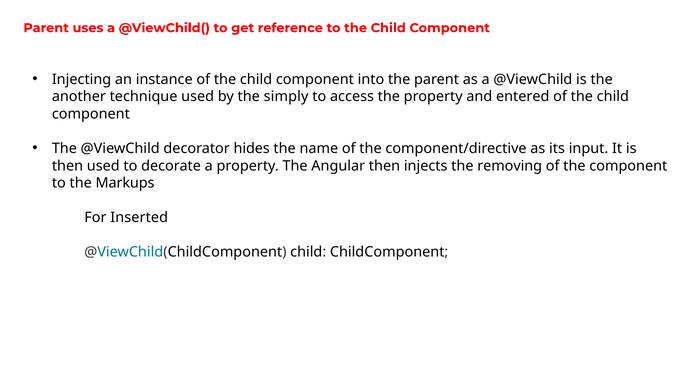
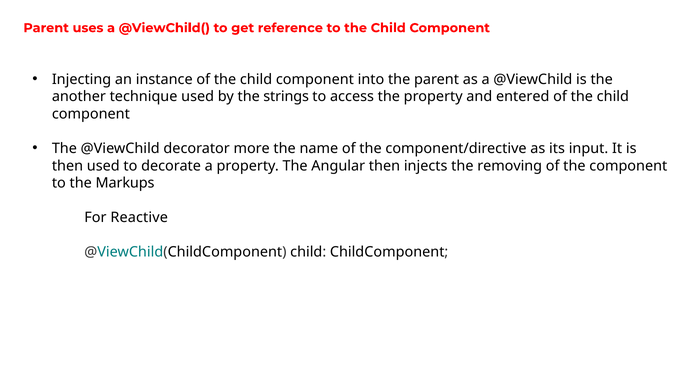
simply: simply -> strings (286, 97)
hides: hides -> more (252, 149)
Inserted: Inserted -> Reactive (139, 218)
